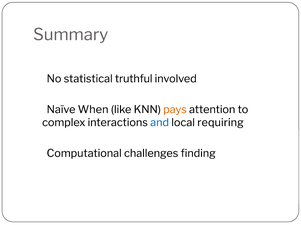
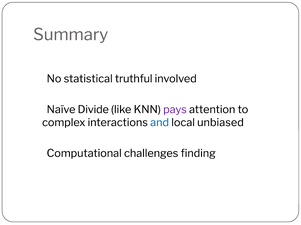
When: When -> Divide (93, 110)
pays colour: orange -> purple (175, 110)
requiring: requiring -> unbiased (220, 123)
